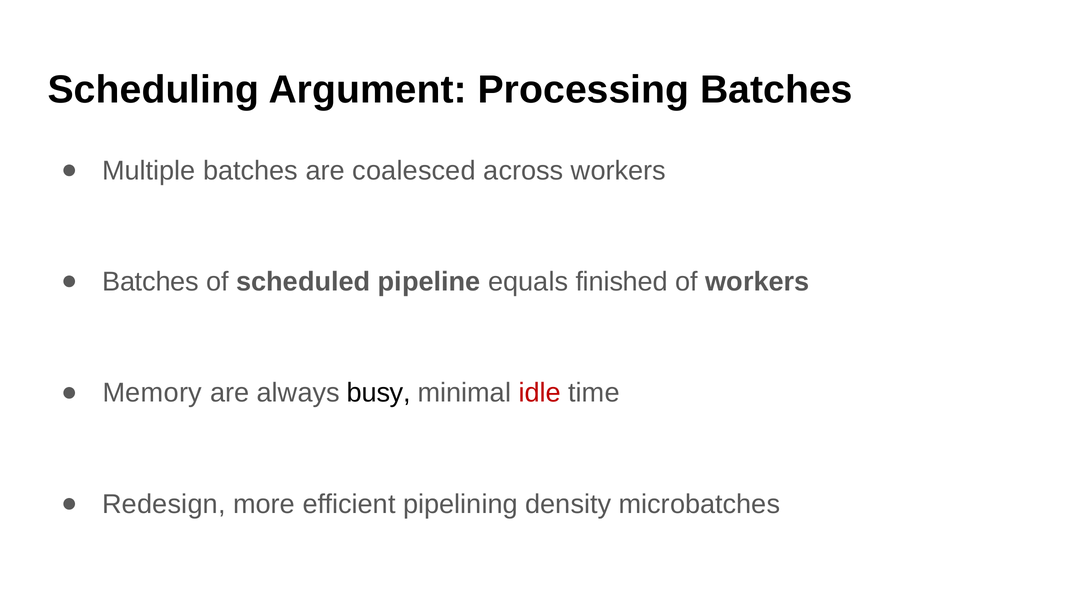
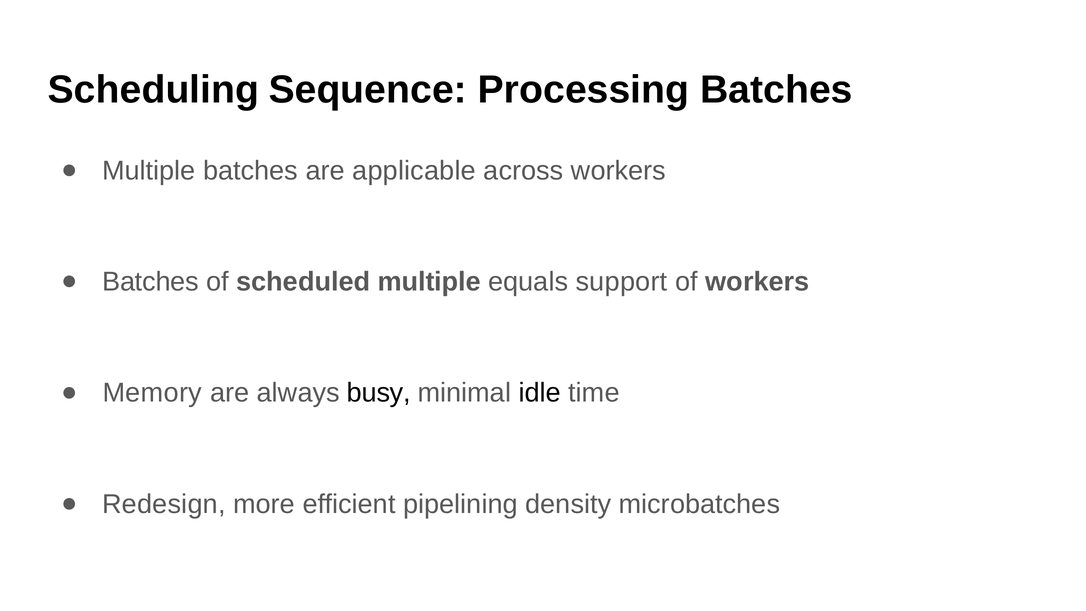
Argument: Argument -> Sequence (368, 90)
coalesced: coalesced -> applicable (414, 171)
scheduled pipeline: pipeline -> multiple (429, 282)
finished: finished -> support (622, 282)
idle colour: red -> black (540, 393)
